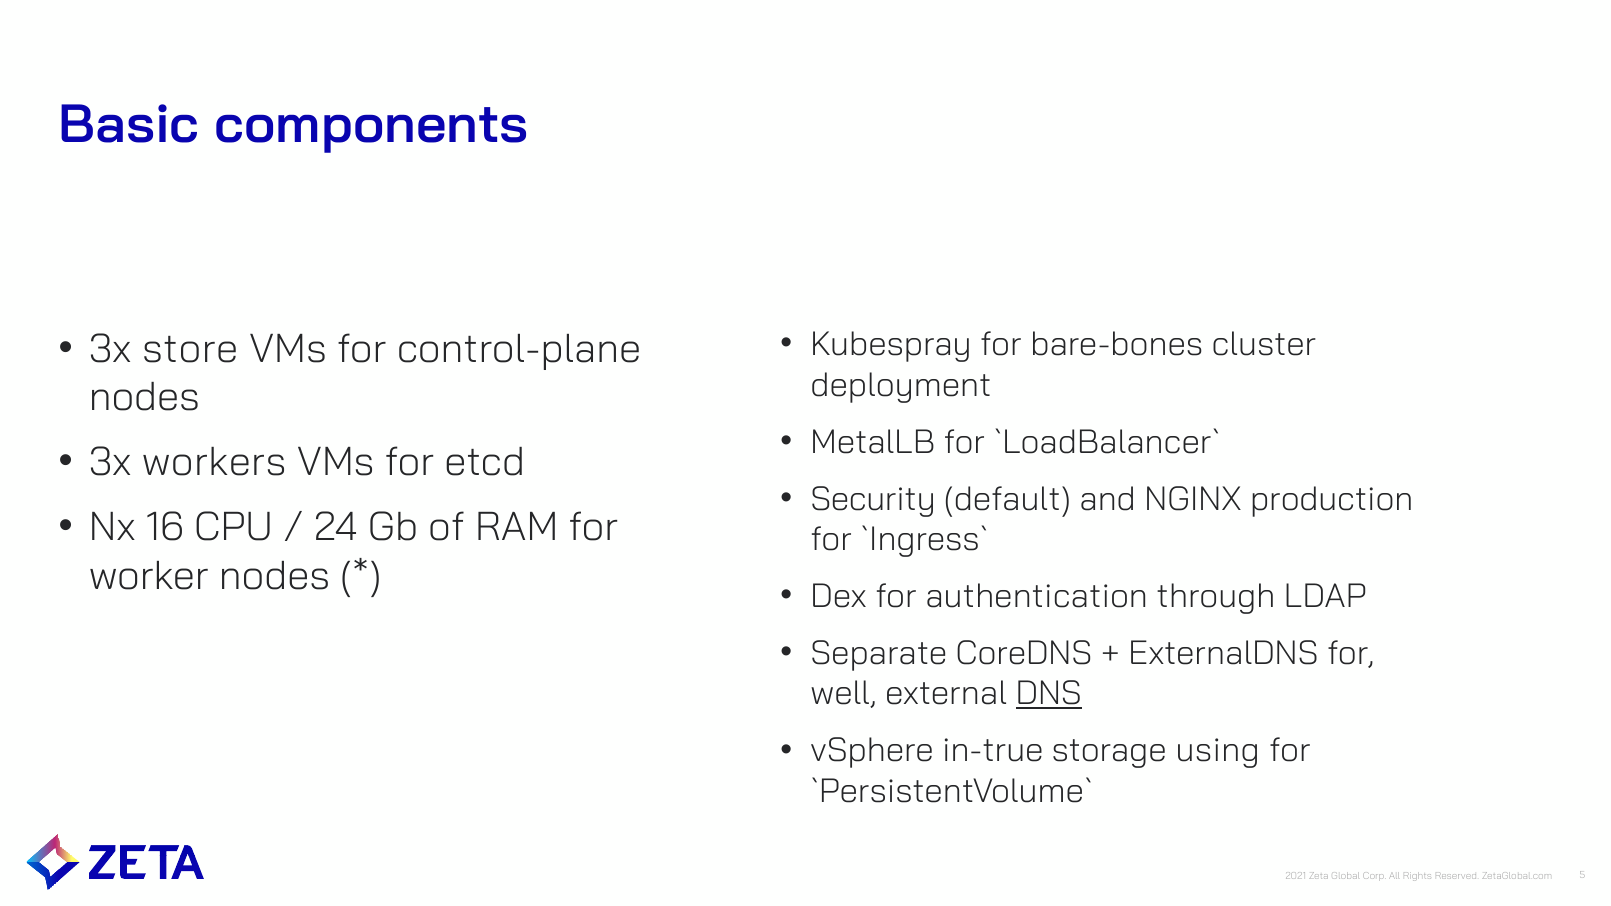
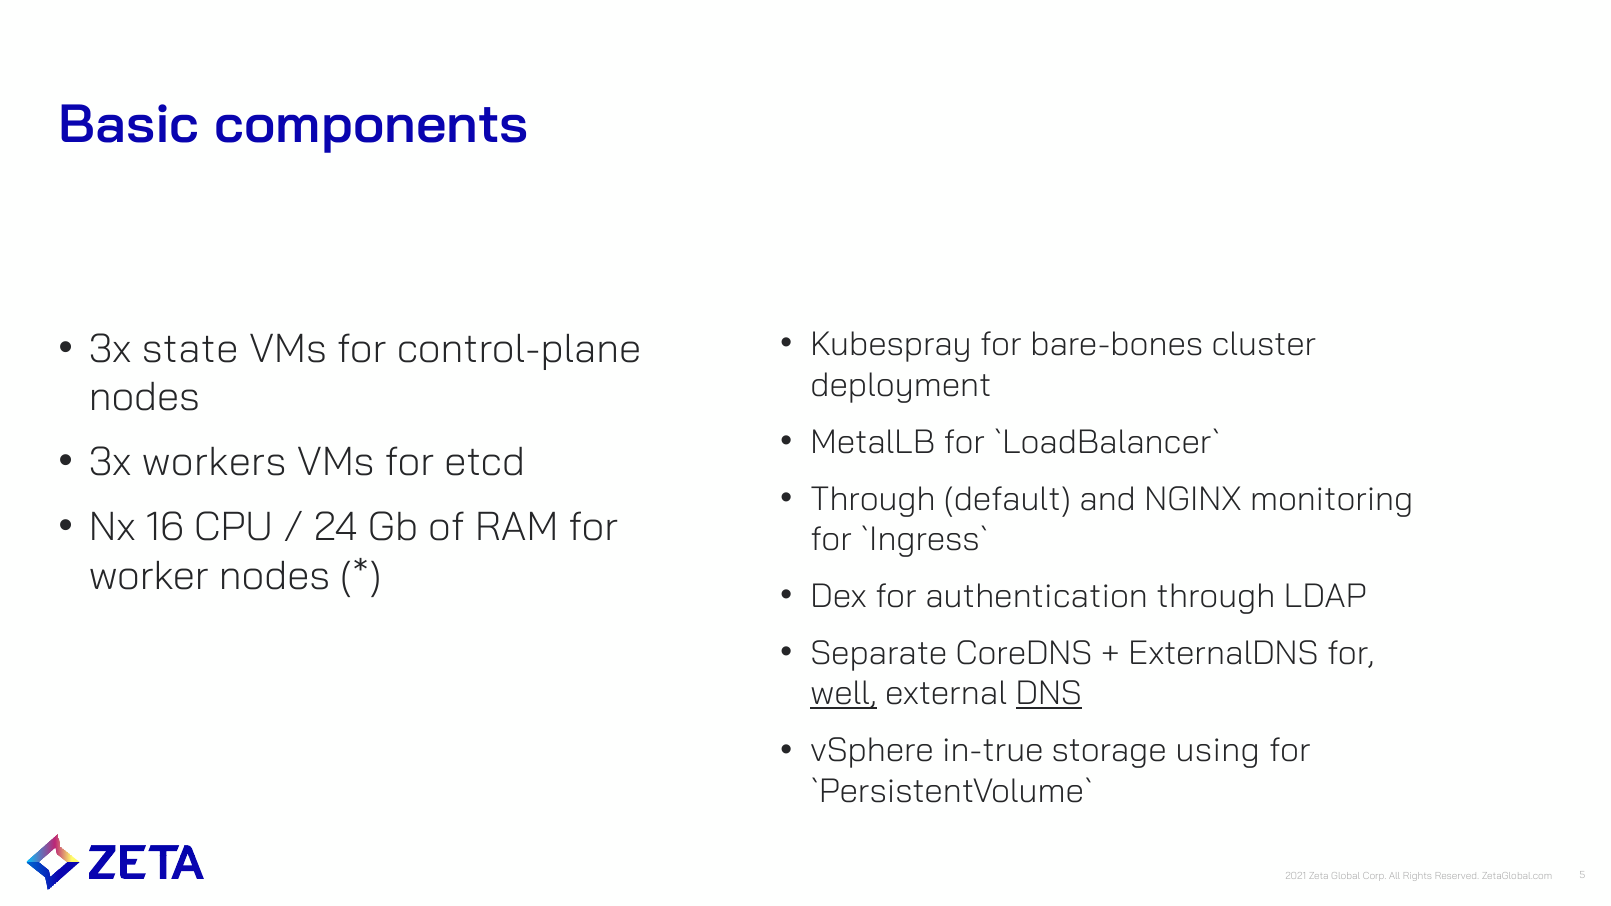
store: store -> state (190, 349)
Security: Security -> Through (873, 499)
production: production -> monitoring (1332, 499)
well underline: none -> present (844, 694)
